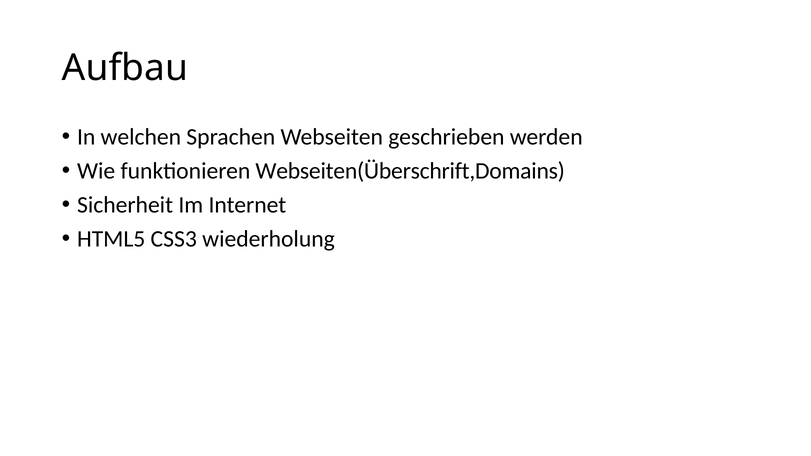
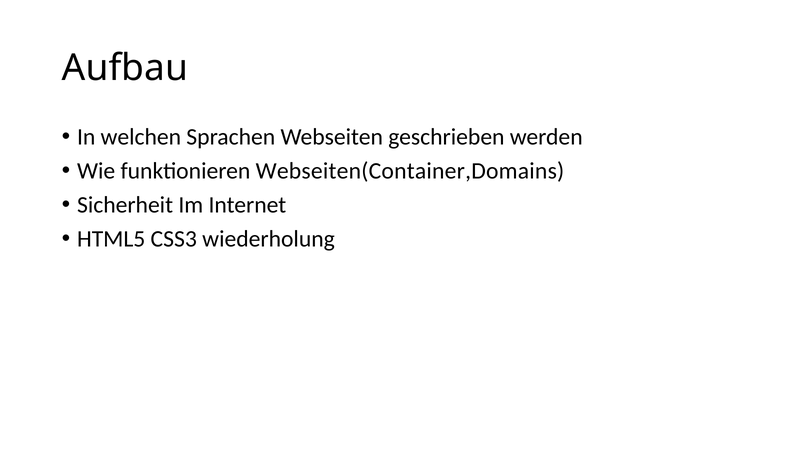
Webseiten(Überschrift,Domains: Webseiten(Überschrift,Domains -> Webseiten(Container,Domains (410, 171)
